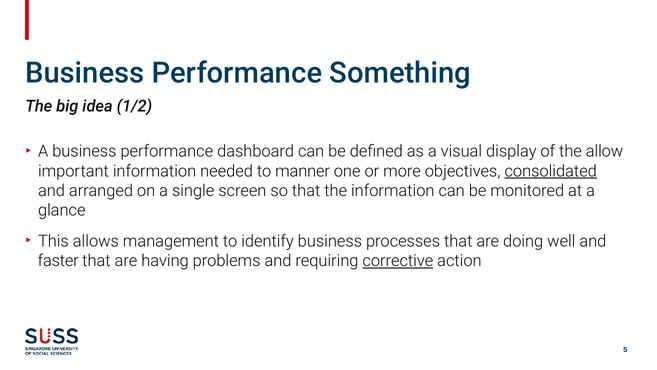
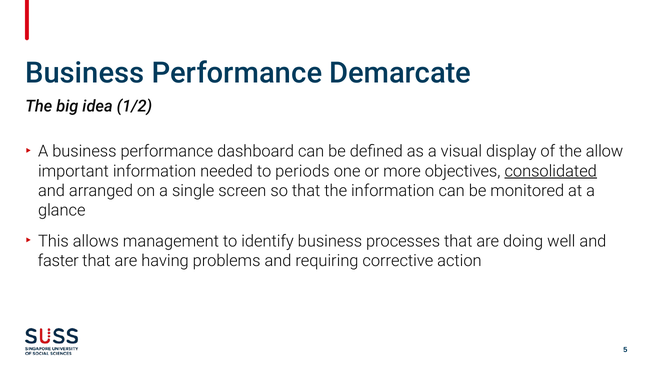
Something: Something -> Demarcate (400, 73)
manner: manner -> periods (302, 171)
corrective underline: present -> none (398, 261)
